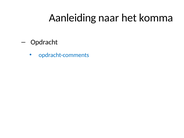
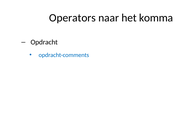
Aanleiding: Aanleiding -> Operators (72, 18)
